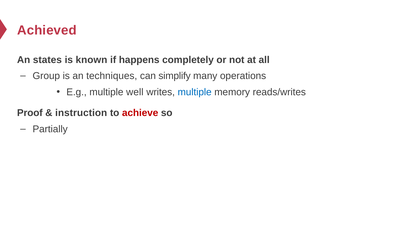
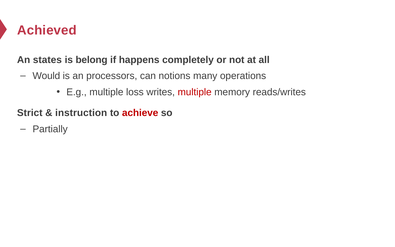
known: known -> belong (92, 60)
Group: Group -> Would (46, 76)
techniques: techniques -> processors (112, 76)
simplify: simplify -> notions (175, 76)
well: well -> loss (135, 92)
multiple colour: blue -> red (195, 92)
Proof: Proof -> Strict (30, 113)
